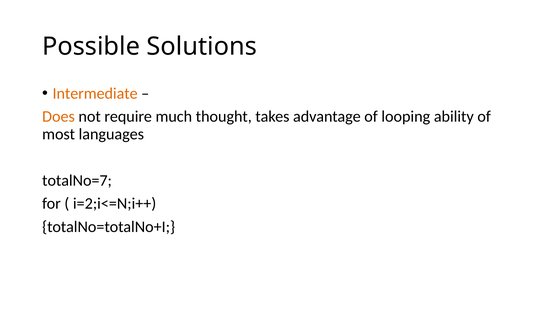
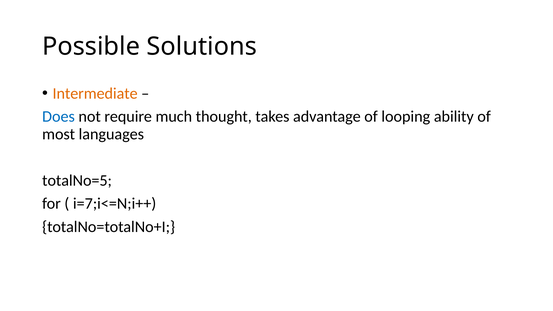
Does colour: orange -> blue (59, 117)
totalNo=7: totalNo=7 -> totalNo=5 (77, 180)
i=2;i<=N;i++: i=2;i<=N;i++ -> i=7;i<=N;i++ (115, 204)
